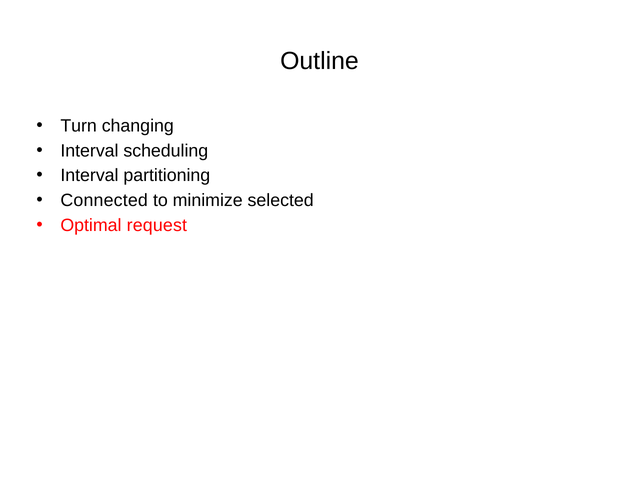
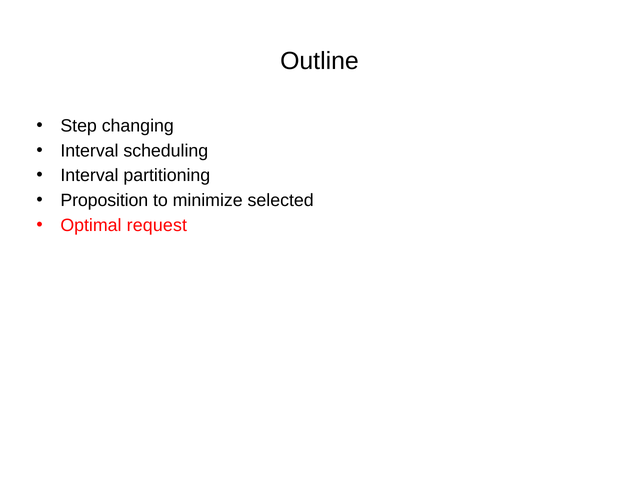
Turn: Turn -> Step (79, 126)
Connected: Connected -> Proposition (104, 201)
